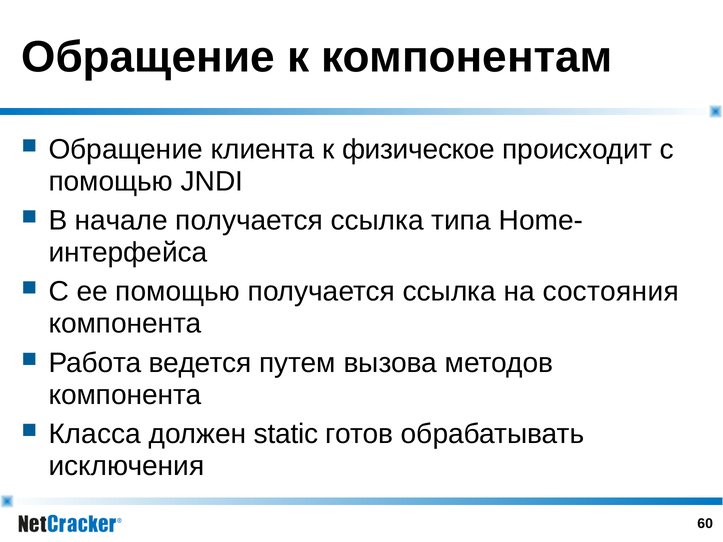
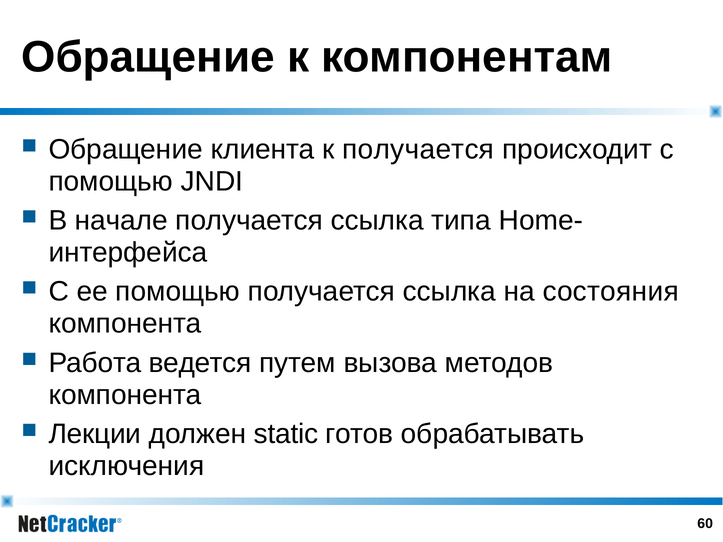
к физическое: физическое -> получается (418, 149)
Класса: Класса -> Лекции (95, 434)
